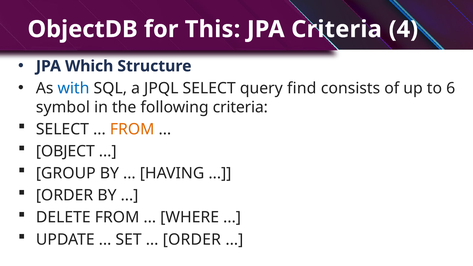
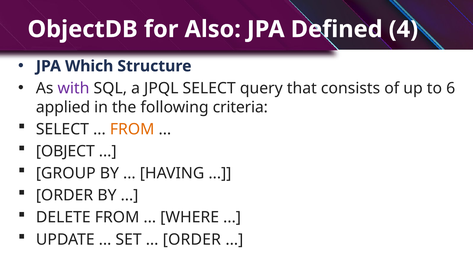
This: This -> Also (213, 29)
JPA Criteria: Criteria -> Defined (337, 29)
with colour: blue -> purple (73, 88)
find: find -> that (302, 88)
symbol: symbol -> applied (63, 107)
